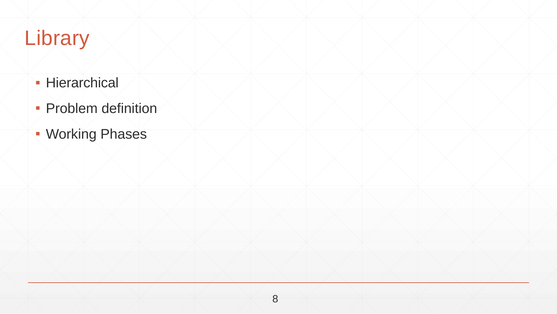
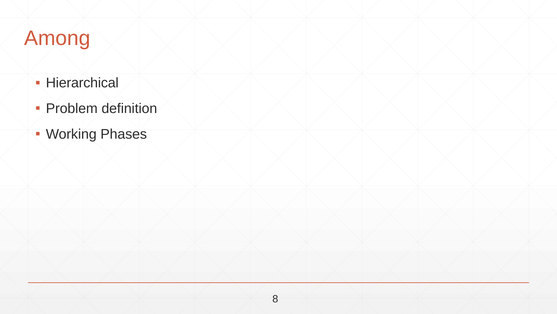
Library: Library -> Among (57, 38)
